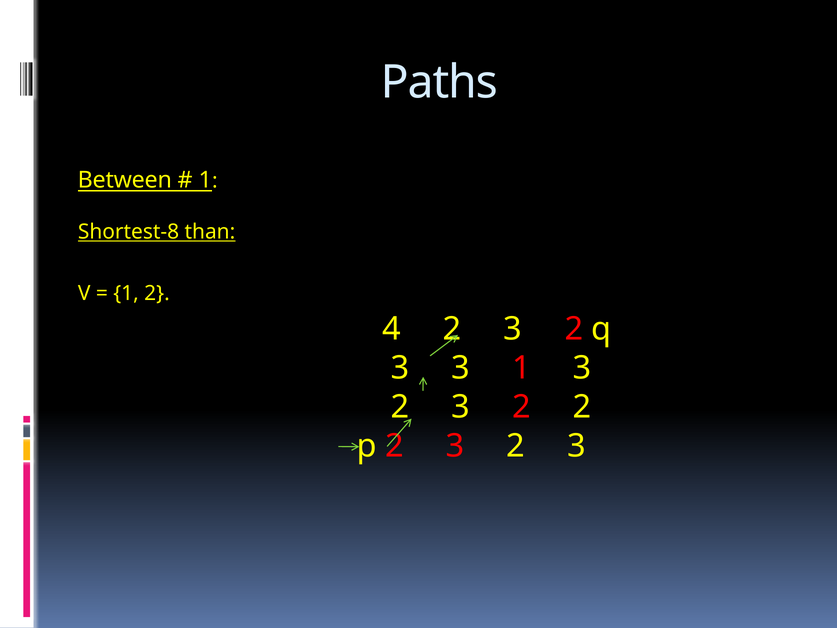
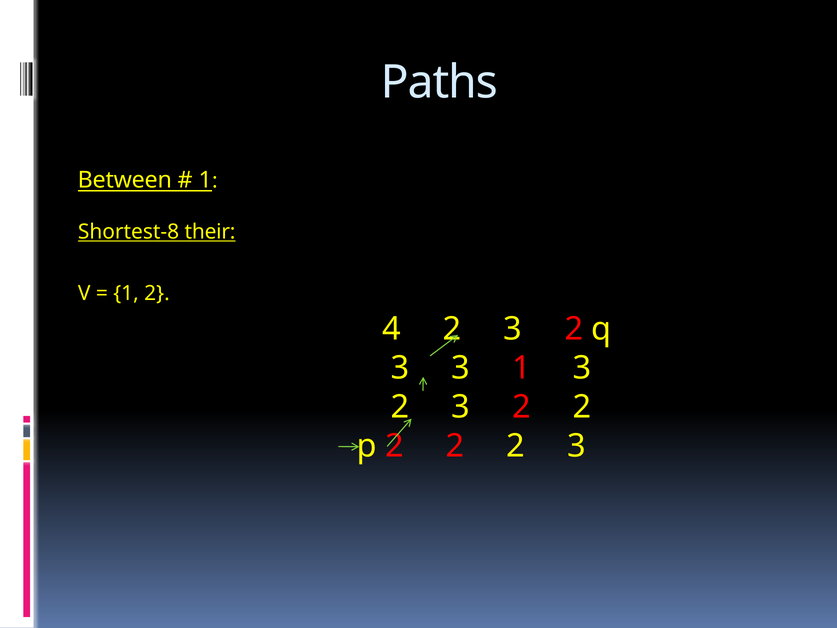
than: than -> their (210, 232)
p 2 3: 3 -> 2 (455, 446)
